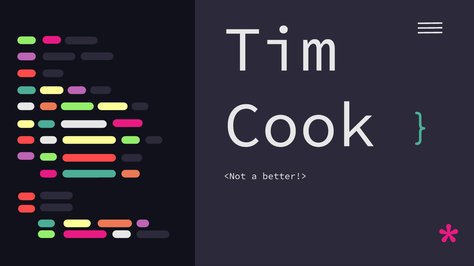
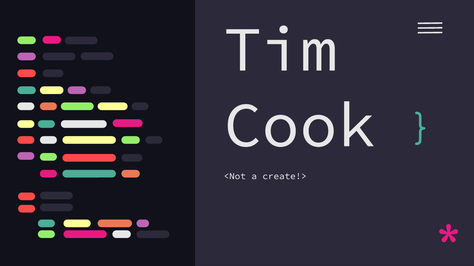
better!>: better!> -> create!> (285, 177)
